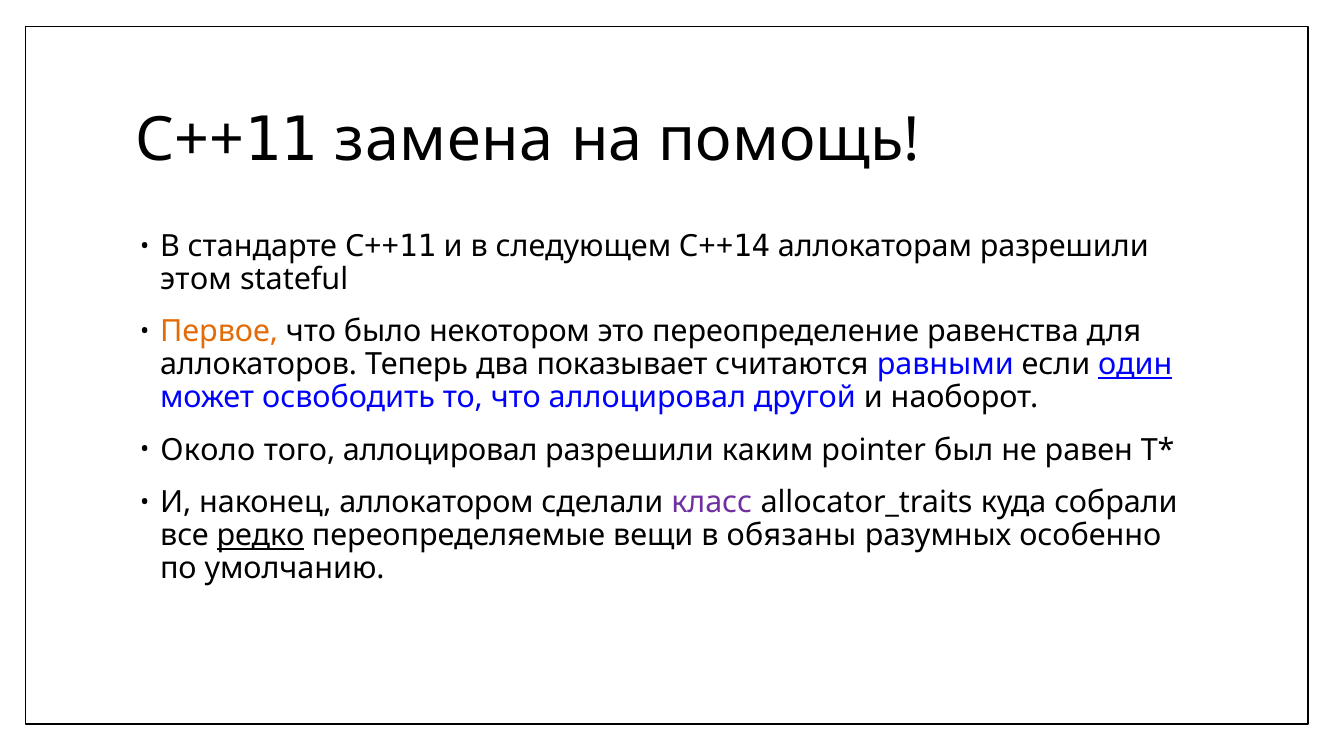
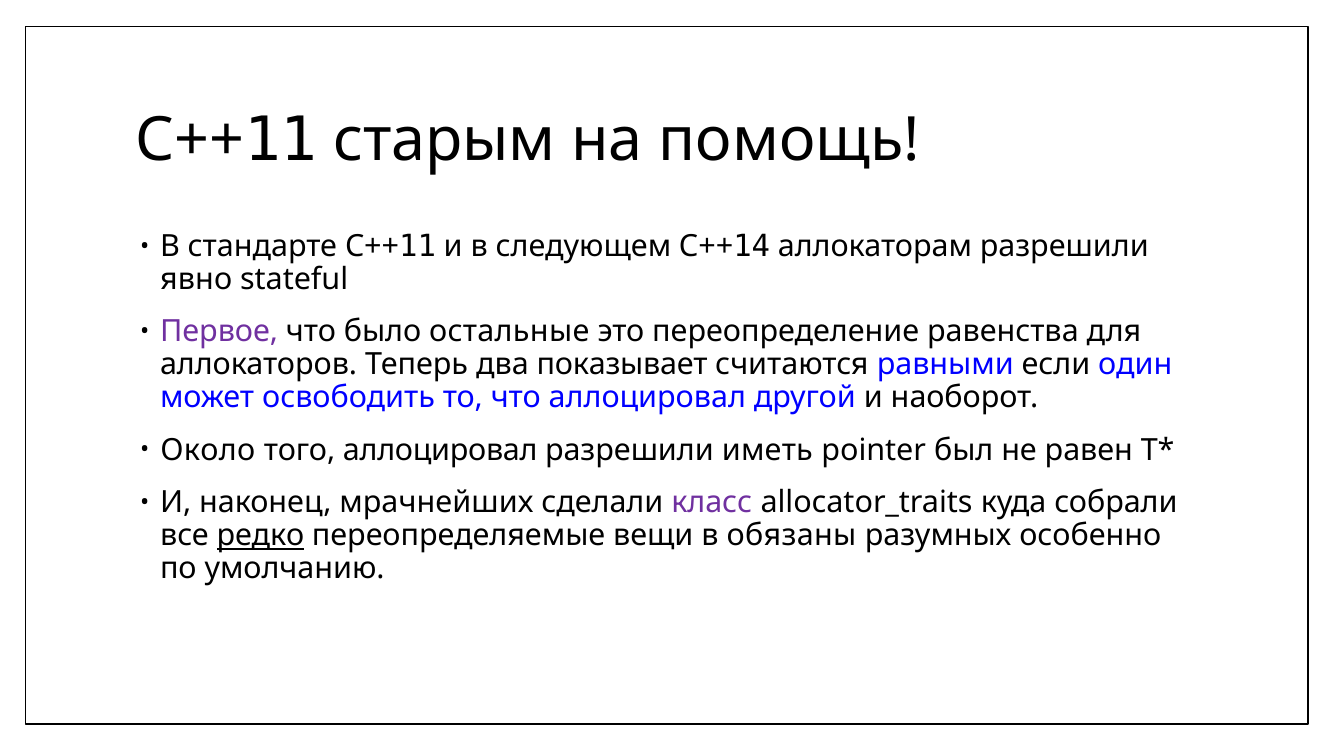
замена: замена -> старым (445, 140)
этом: этом -> явно (196, 279)
Первое colour: orange -> purple (219, 332)
некотором: некотором -> остальные (509, 332)
один underline: present -> none (1135, 365)
каким: каким -> иметь (767, 450)
аллокатором: аллокатором -> мрачнейших (436, 503)
